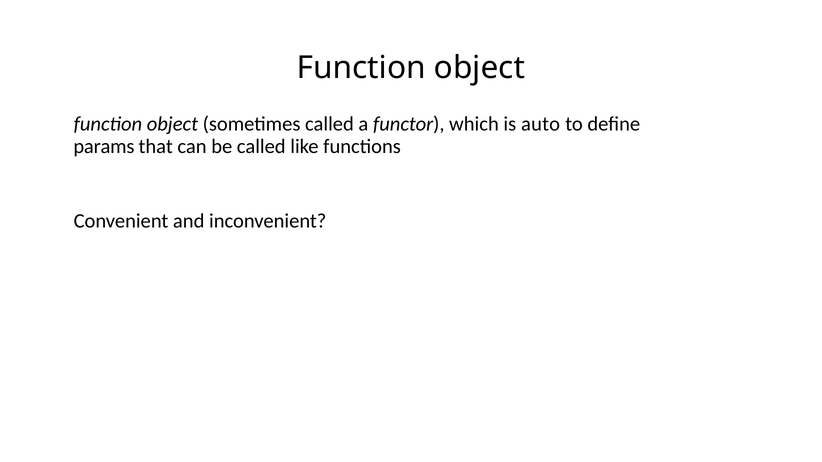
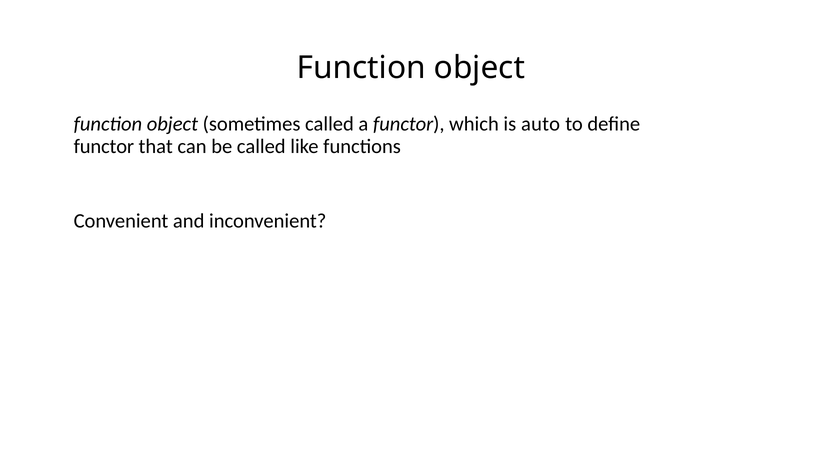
params: params -> functor (104, 146)
